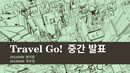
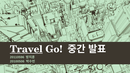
Travel underline: none -> present (26, 49)
